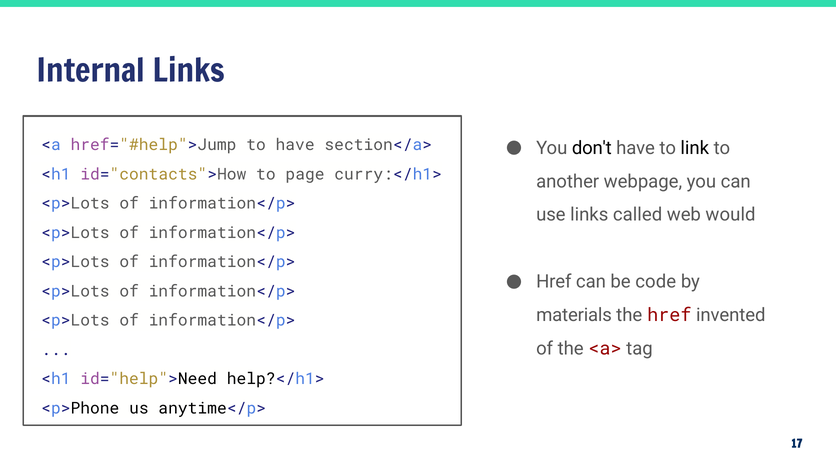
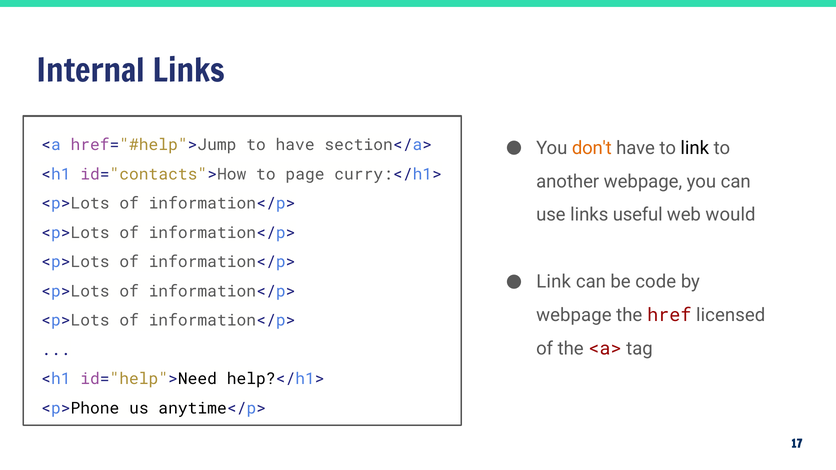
don't colour: black -> orange (592, 148)
called: called -> useful (638, 215)
Href: Href -> Link (554, 282)
materials: materials -> webpage (574, 315)
invented: invented -> licensed (731, 315)
